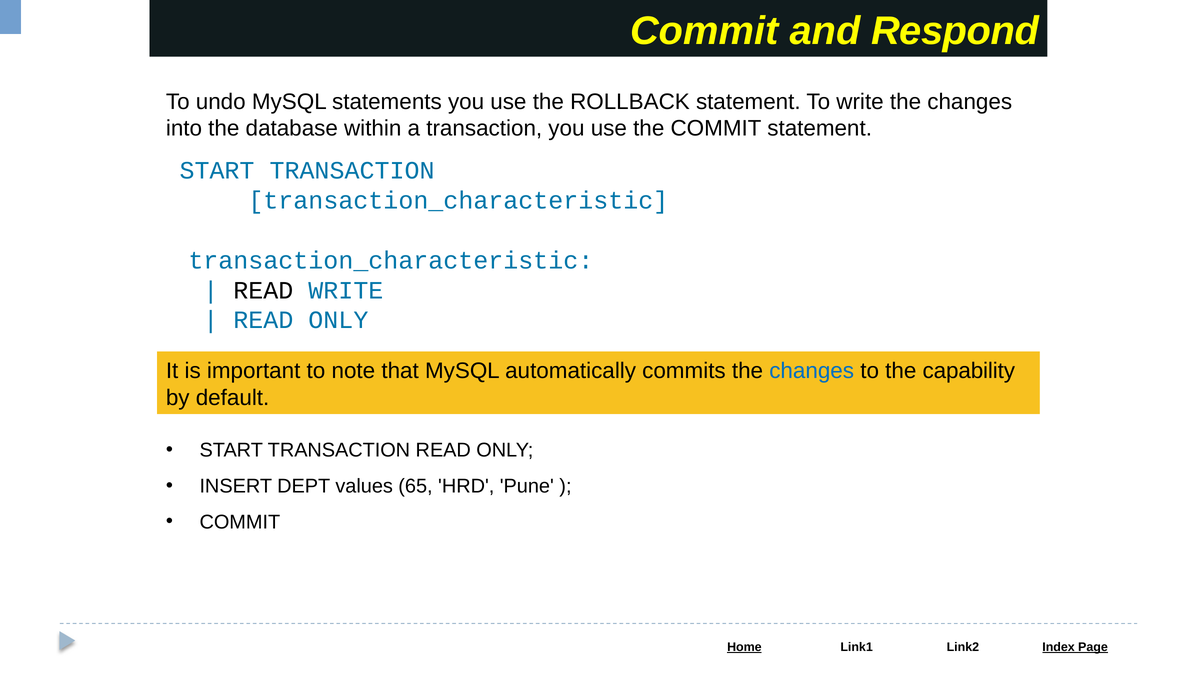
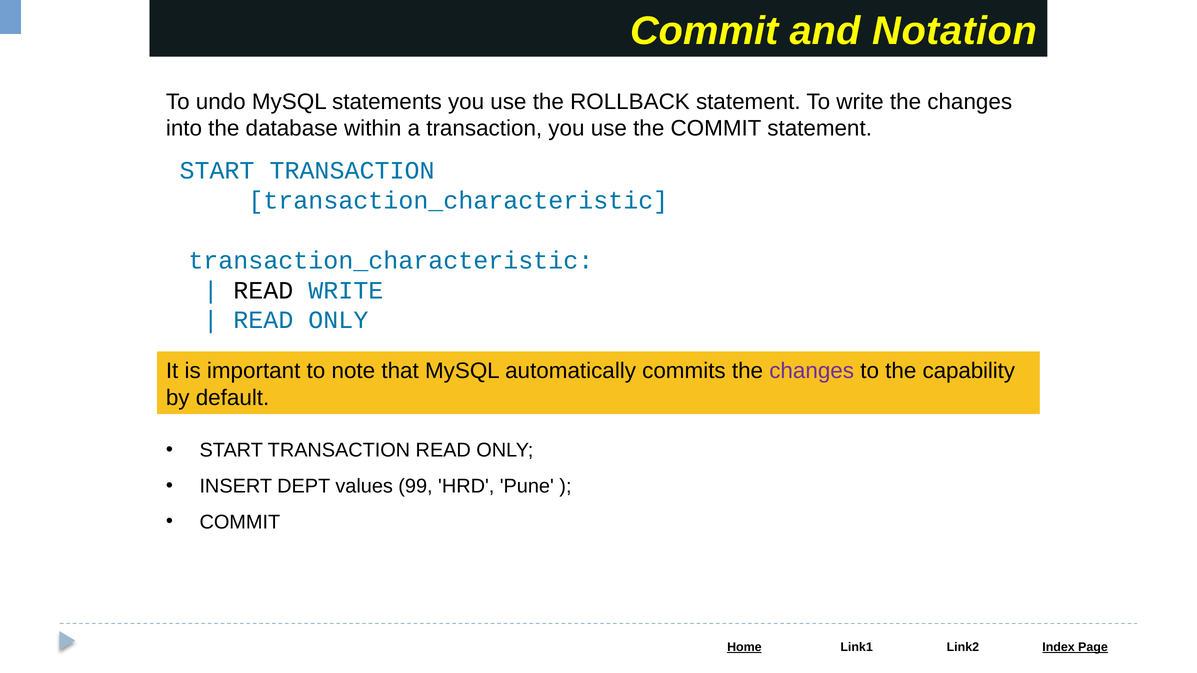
Respond: Respond -> Notation (955, 31)
changes colour: blue -> purple (812, 371)
65: 65 -> 99 (415, 486)
